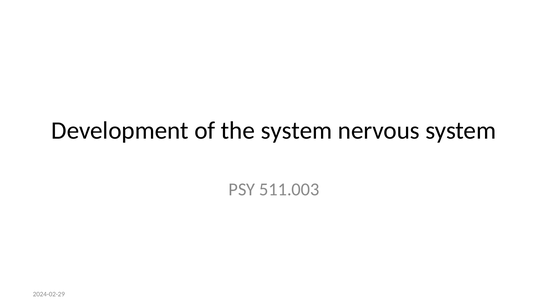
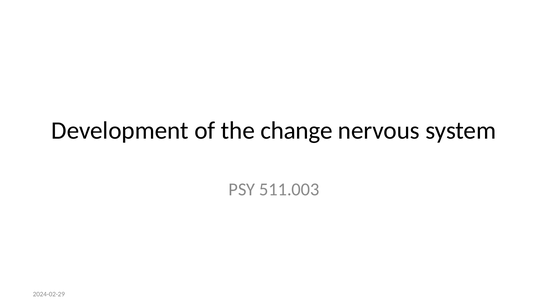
the system: system -> change (297, 131)
